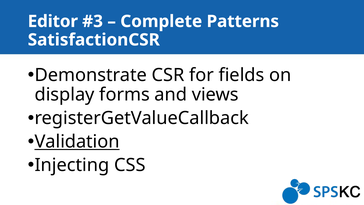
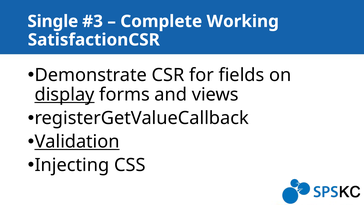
Editor: Editor -> Single (53, 21)
Patterns: Patterns -> Working (243, 21)
display underline: none -> present (65, 95)
